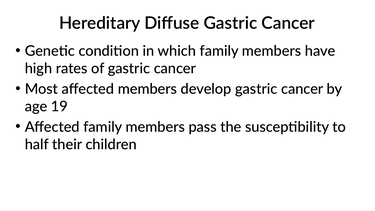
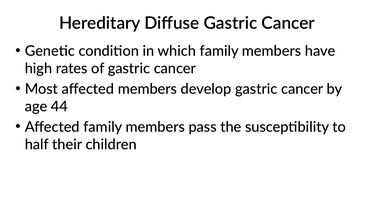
19: 19 -> 44 (59, 106)
